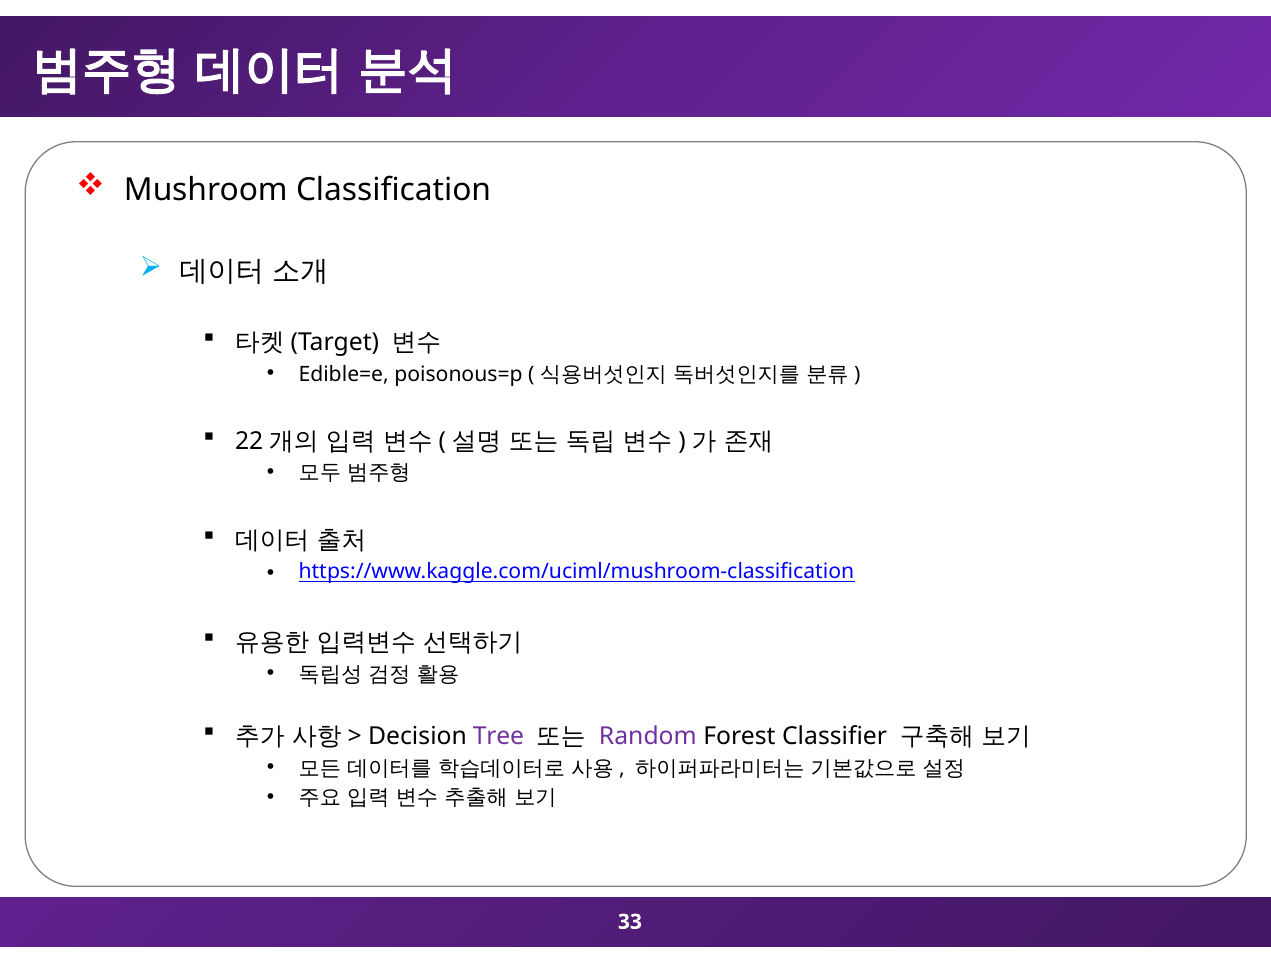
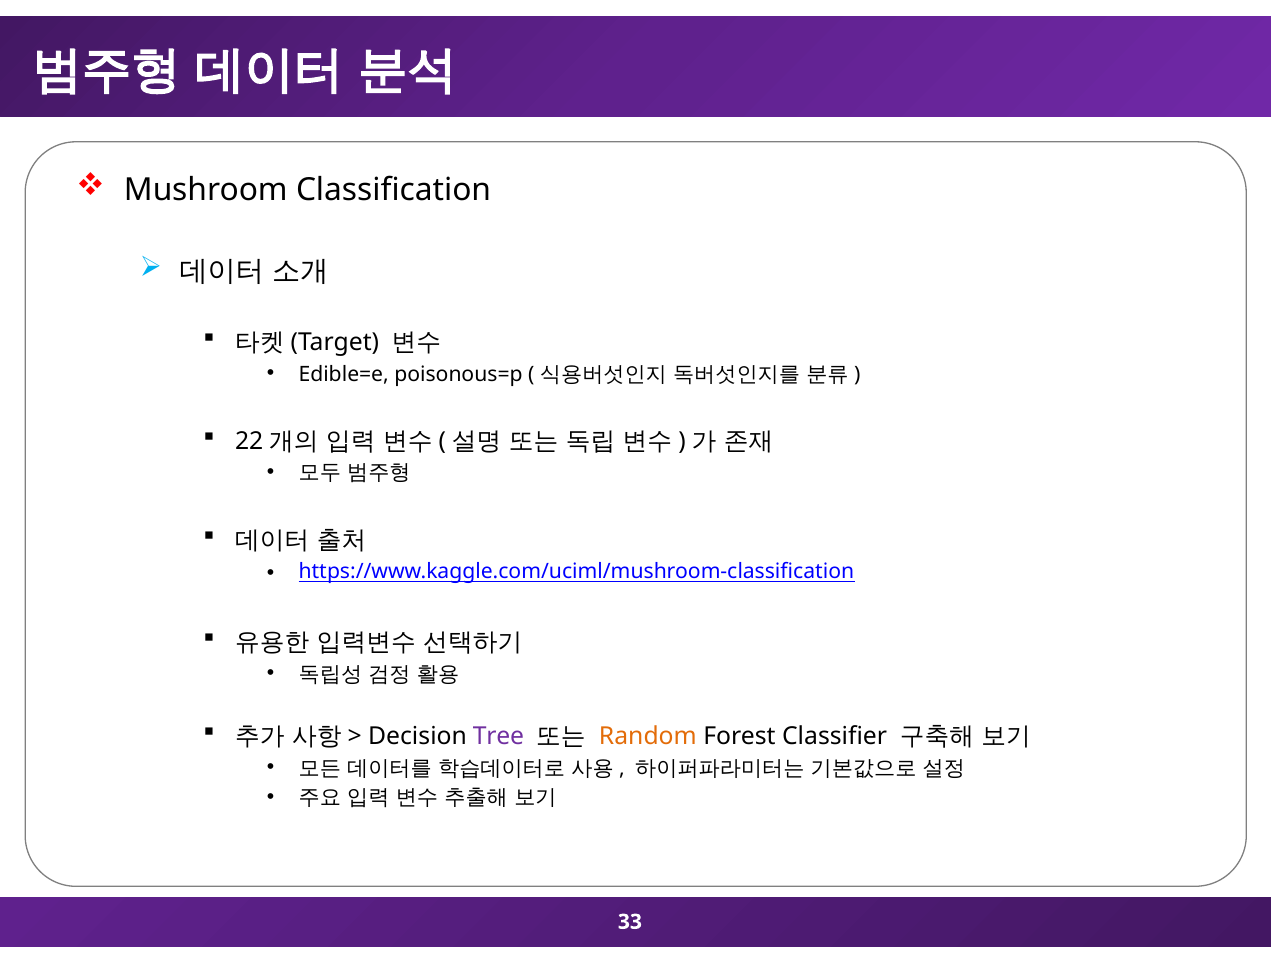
Random colour: purple -> orange (648, 737)
